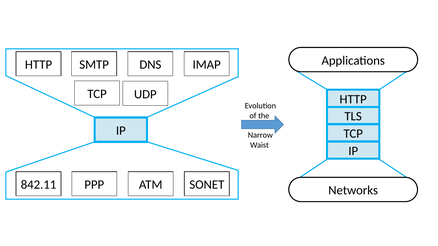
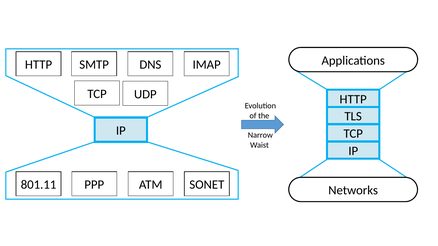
842.11: 842.11 -> 801.11 (39, 185)
